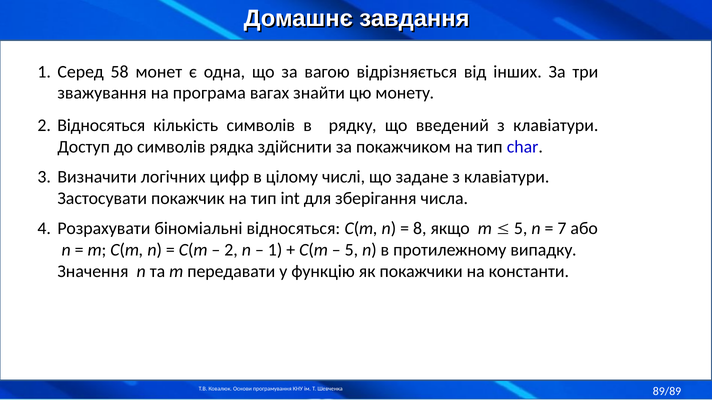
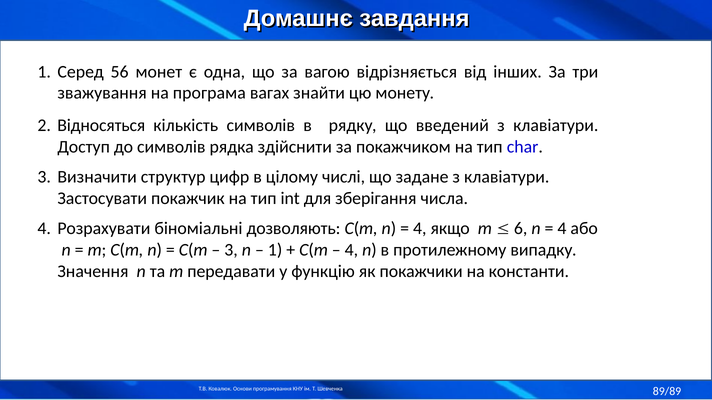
58: 58 -> 56 (120, 72)
логічних: логічних -> структур (173, 177)
біноміальні відносяться: відносяться -> дозволяють (293, 229)
8: 8 -> 4 (420, 229)
5: 5 -> 6 (521, 229)
7: 7 -> 4 (562, 229)
2: 2 -> 3 (231, 250)
5: 5 -> 4 (351, 250)
